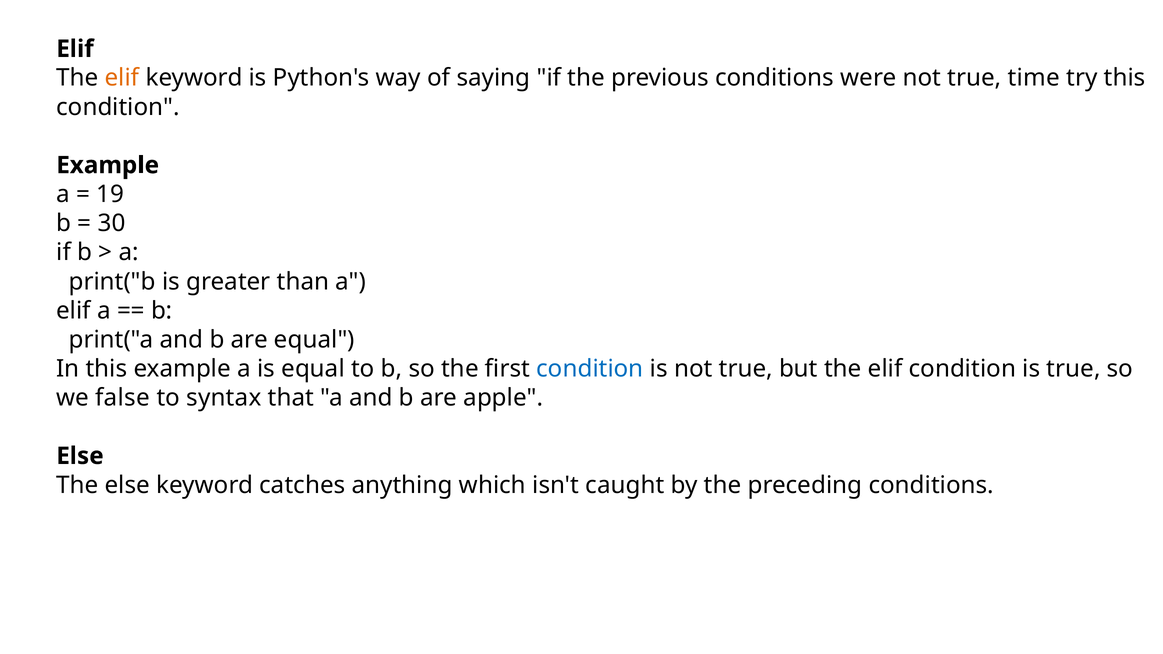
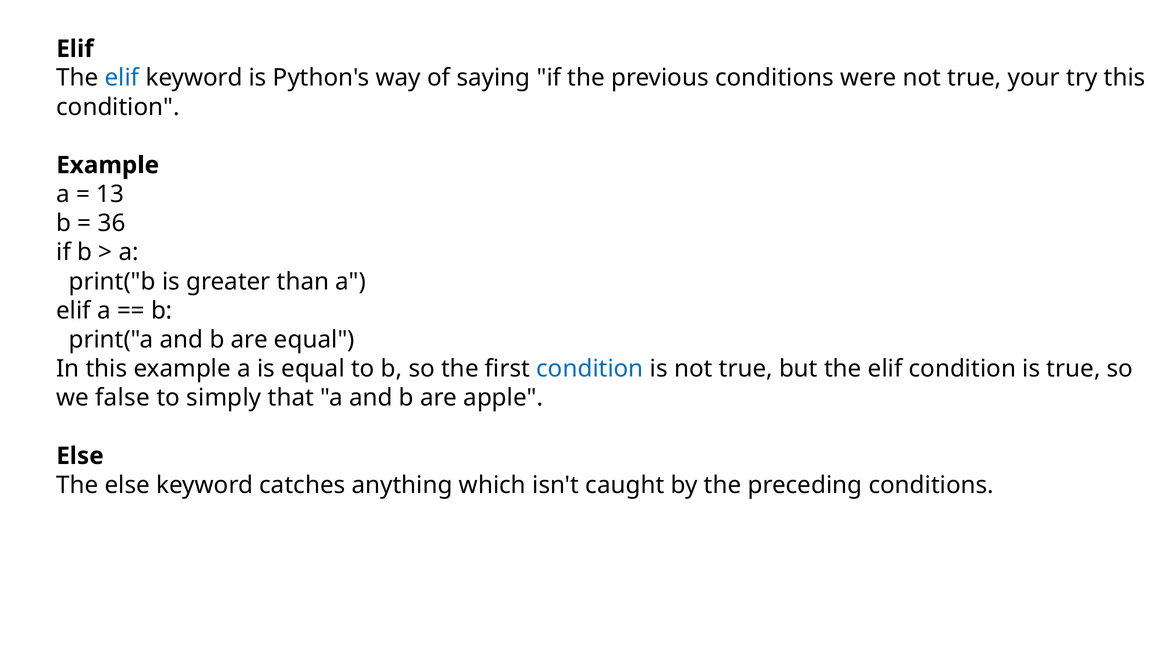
elif colour: orange -> blue (122, 78)
time: time -> your (1034, 78)
19: 19 -> 13 (110, 194)
30: 30 -> 36 (112, 223)
syntax: syntax -> simply (224, 398)
